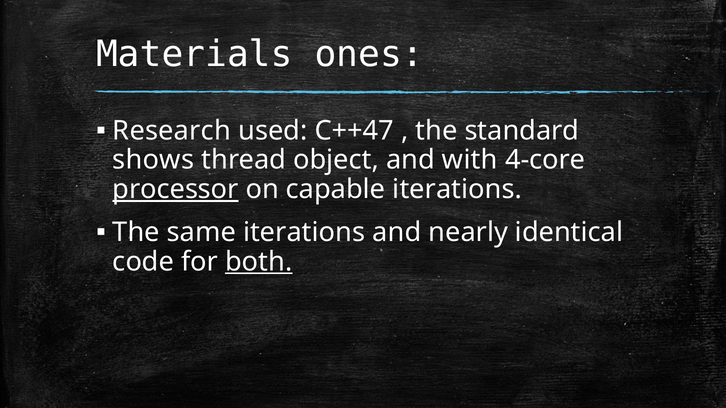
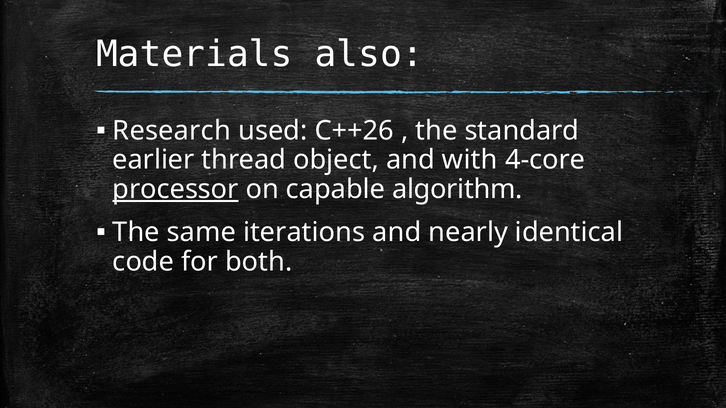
ones: ones -> also (369, 55)
C++47: C++47 -> C++26 (354, 131)
shows: shows -> earlier (153, 160)
capable iterations: iterations -> algorithm (457, 190)
both underline: present -> none (259, 262)
